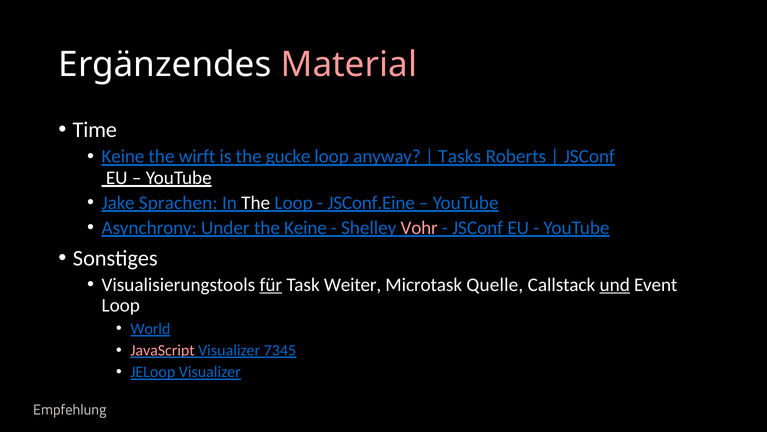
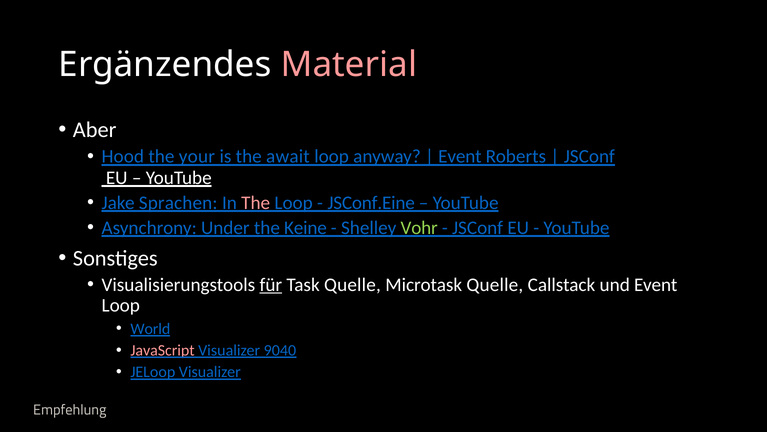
Time: Time -> Aber (95, 130)
Keine: Keine -> Hood (123, 156)
wirft: wirft -> your (197, 156)
gucke: gucke -> await (288, 156)
Tasks: Tasks -> Event (460, 156)
The colour: white -> pink (256, 203)
Vohr colour: pink -> light green (419, 228)
Task Weiter: Weiter -> Quelle (352, 284)
und underline: present -> none (615, 284)
7345: 7345 -> 9040 (280, 350)
